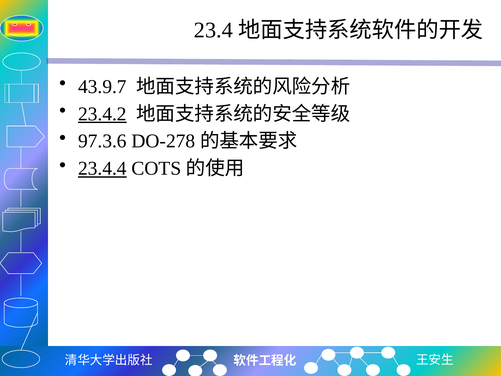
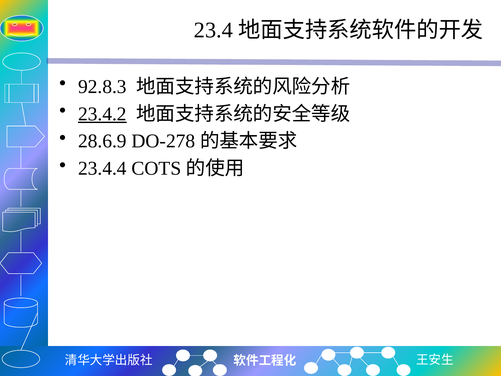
43.9.7: 43.9.7 -> 92.8.3 (102, 87)
97.3.6: 97.3.6 -> 28.6.9 (102, 141)
23.4.4 underline: present -> none (102, 168)
